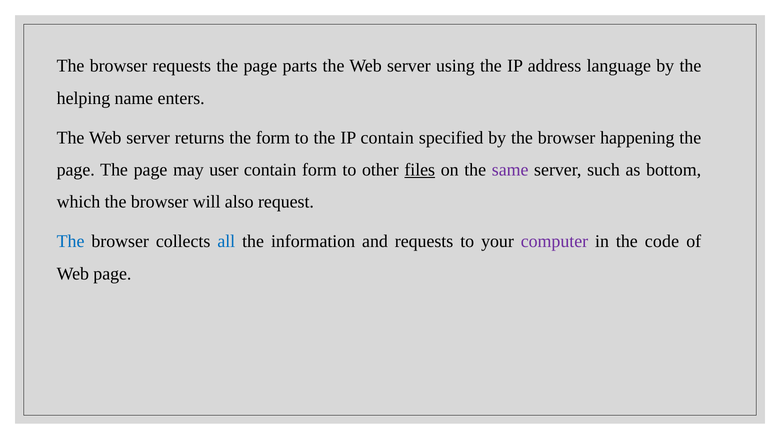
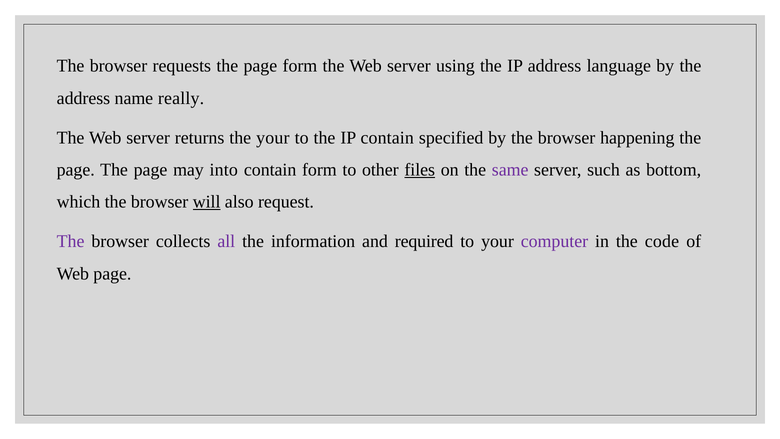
page parts: parts -> form (300, 66)
helping: helping -> address (83, 98)
enters: enters -> really (181, 98)
the form: form -> your (273, 138)
user: user -> into (224, 170)
will underline: none -> present (207, 202)
The colour: blue -> purple (71, 241)
all colour: blue -> purple (226, 241)
and requests: requests -> required (424, 241)
